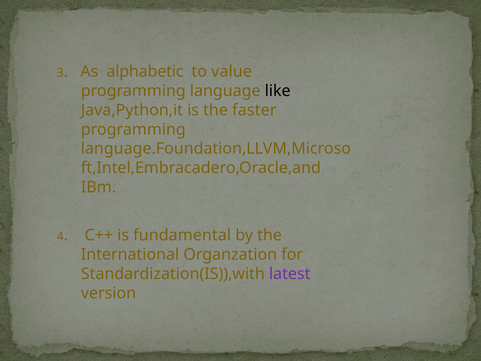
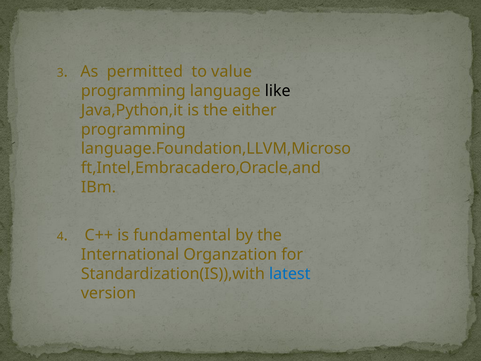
alphabetic: alphabetic -> permitted (145, 72)
faster: faster -> either (254, 110)
latest colour: purple -> blue (290, 274)
